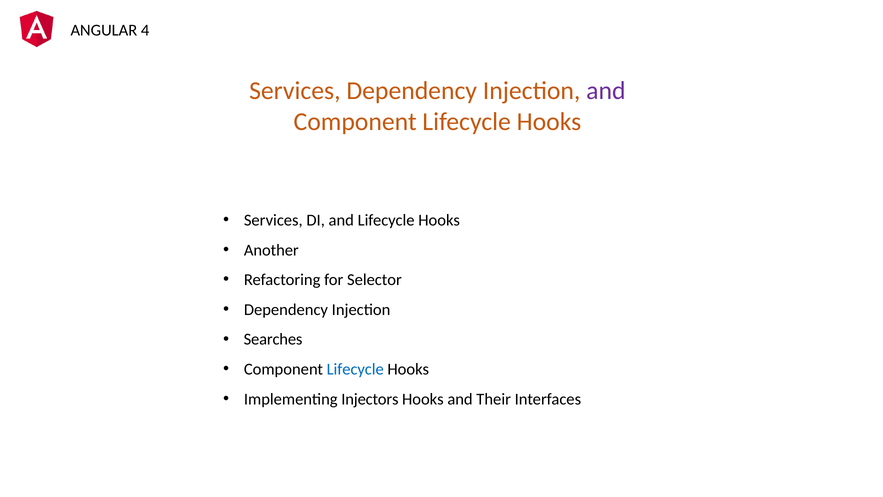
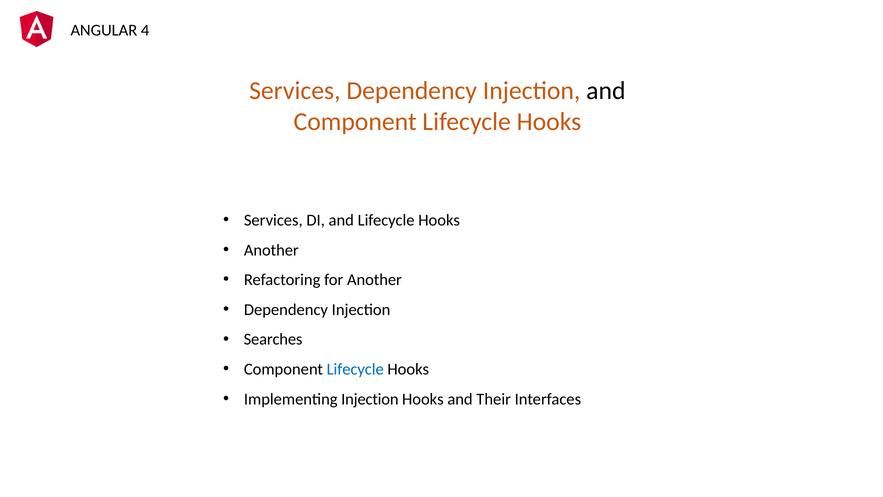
and colour: purple -> black (606, 91)
for Selector: Selector -> Another (374, 280)
Implementing Injectors: Injectors -> Injection (370, 399)
